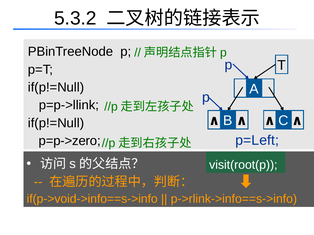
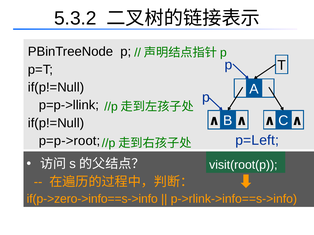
p=p->zero: p=p->zero -> p=p->root (70, 141)
if(p->void->info==s->info: if(p->void->info==s->info -> if(p->zero->info==s->info (92, 199)
